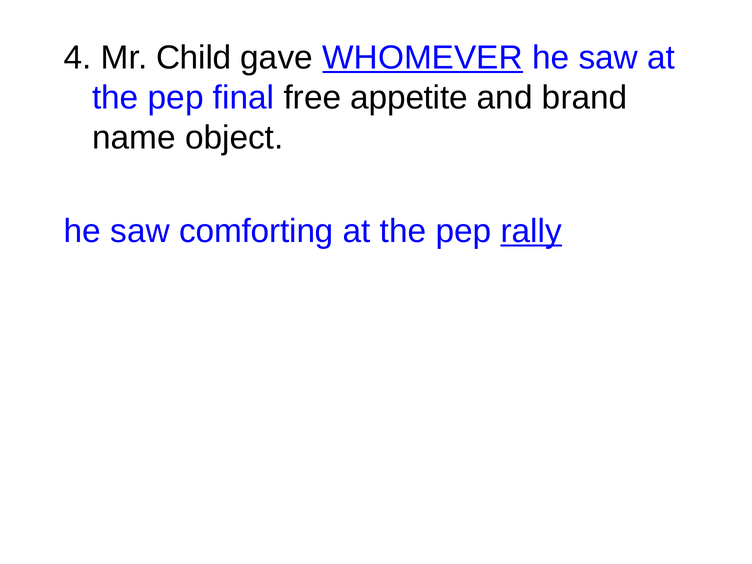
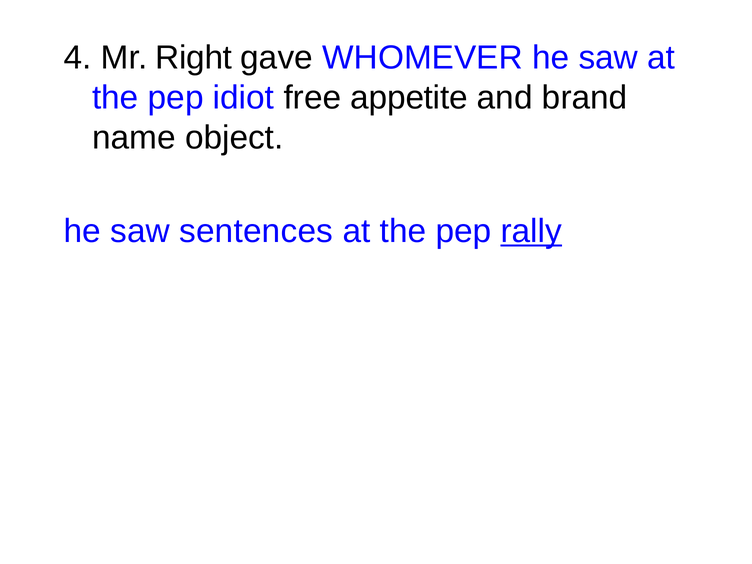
Child: Child -> Right (194, 57)
WHOMEVER underline: present -> none (423, 57)
final: final -> idiot (244, 98)
comforting: comforting -> sentences (256, 231)
